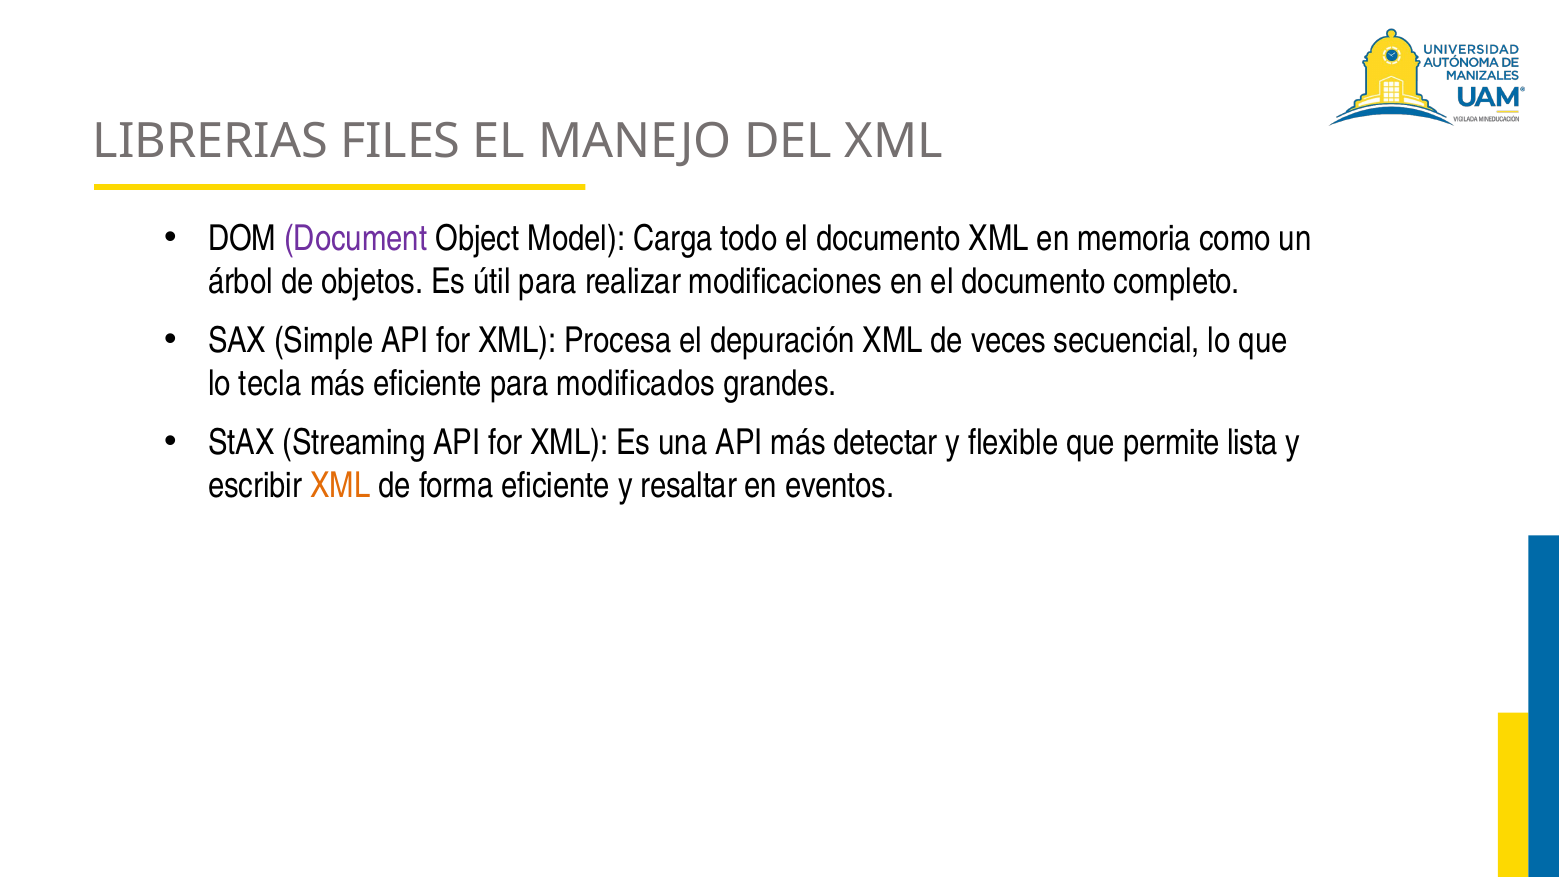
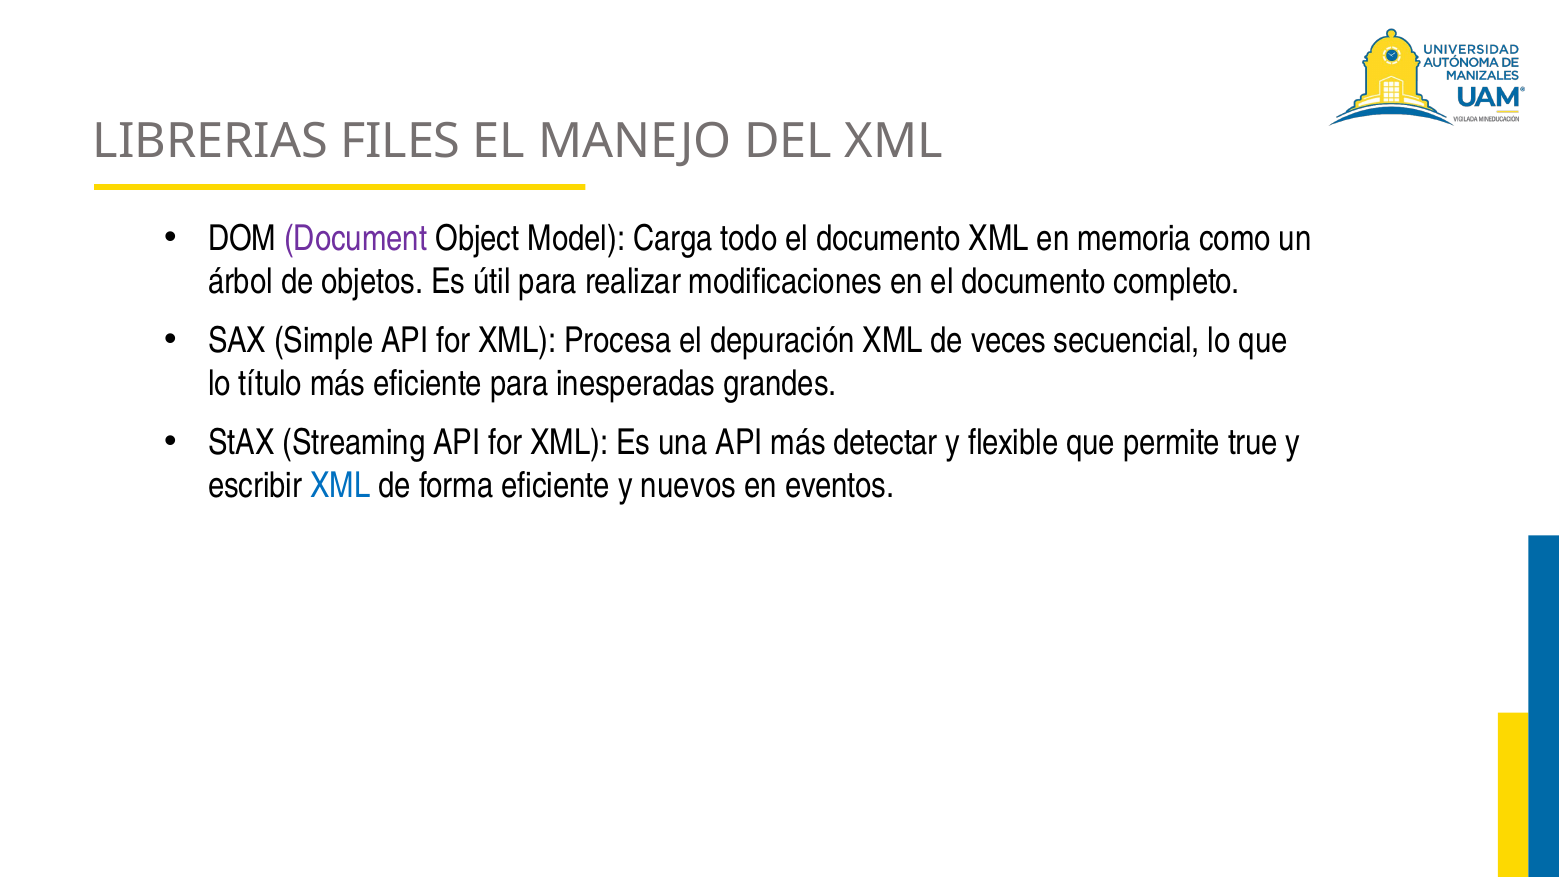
tecla: tecla -> título (270, 383)
modificados: modificados -> inesperadas (636, 383)
lista: lista -> true (1253, 443)
XML colour: orange -> blue (340, 485)
resaltar: resaltar -> nuevos (689, 485)
